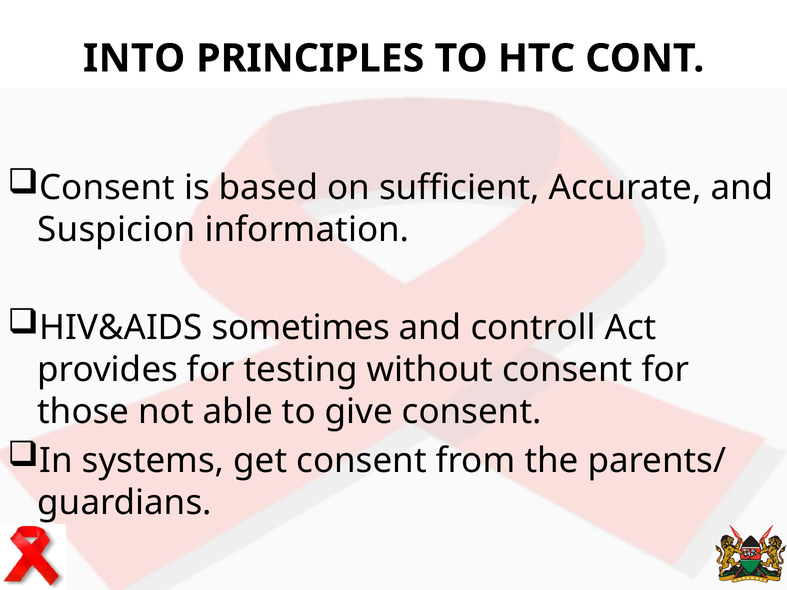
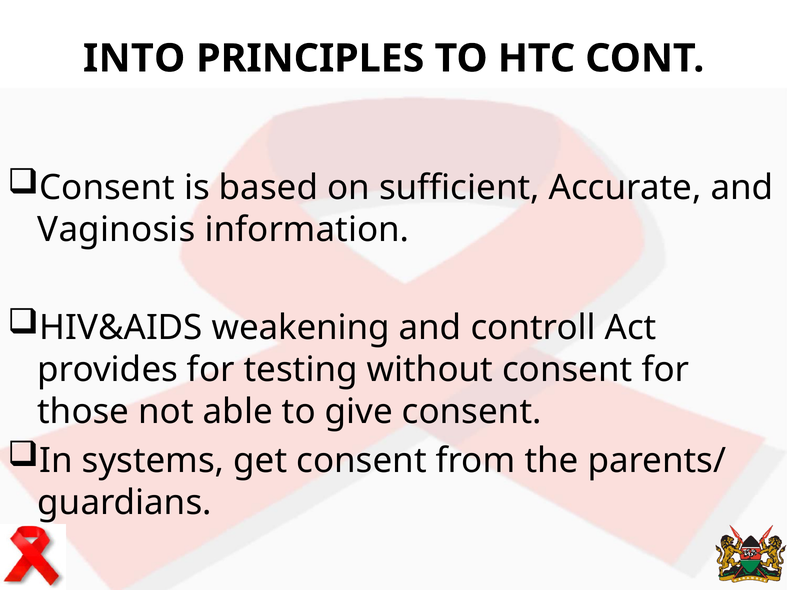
Suspicion: Suspicion -> Vaginosis (116, 230)
sometimes: sometimes -> weakening (301, 328)
